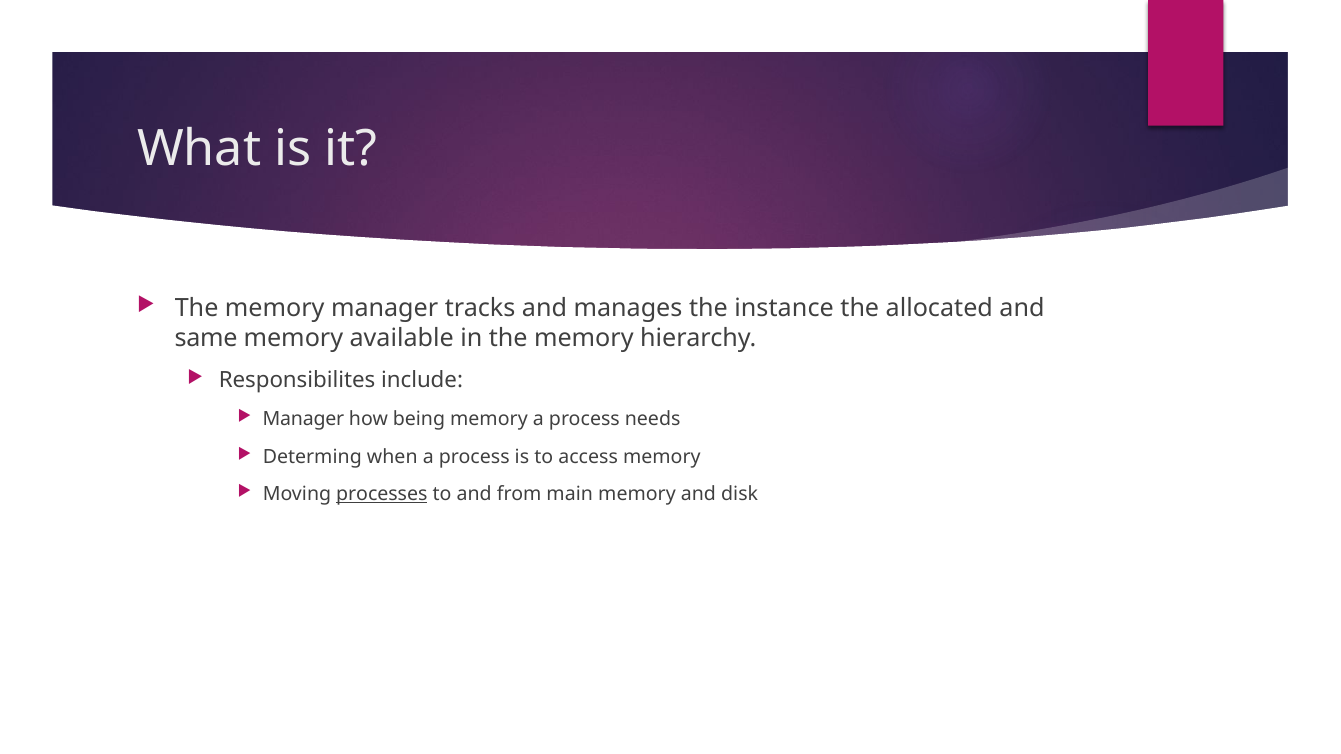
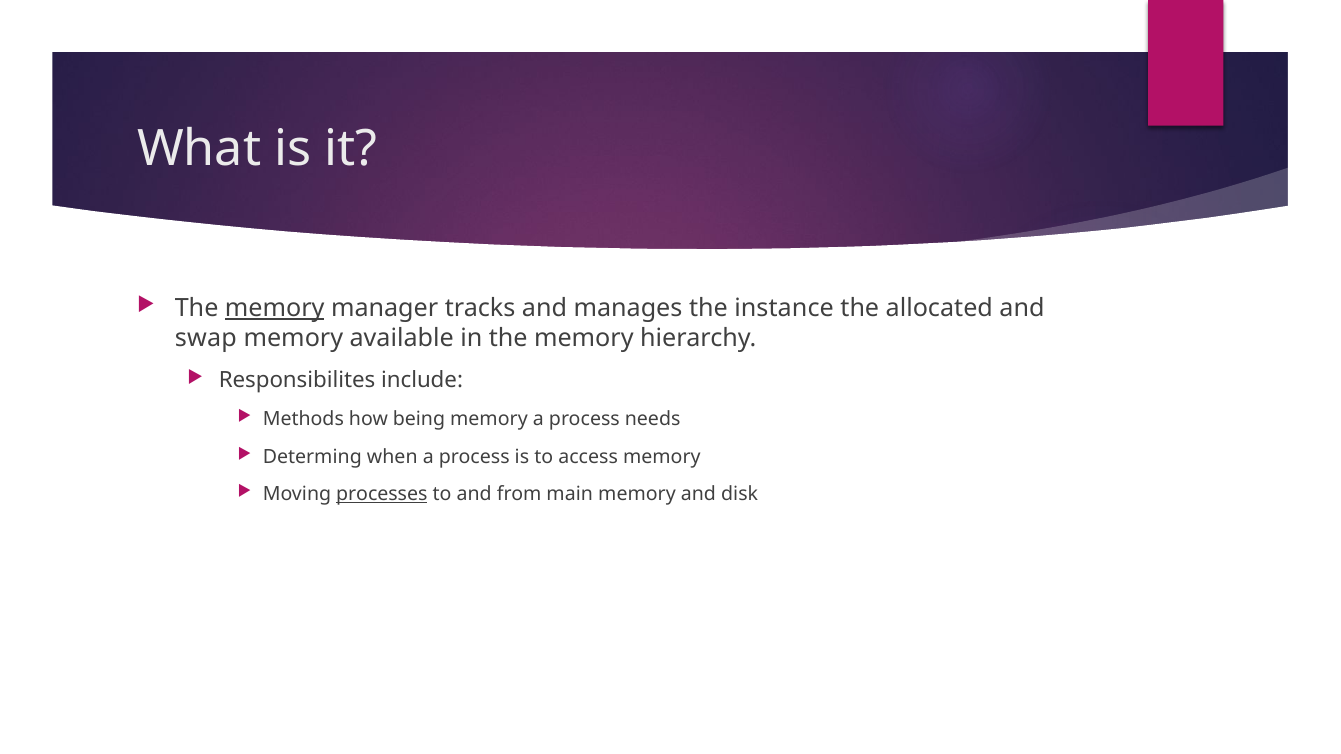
memory underline: none -> present (275, 308)
same: same -> swap (206, 338)
Manager: Manager -> Methods (303, 420)
